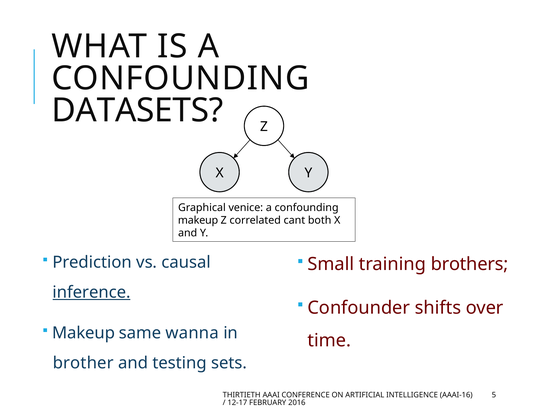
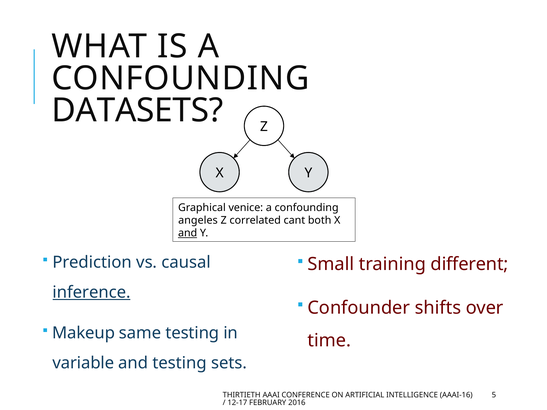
makeup: makeup -> angeles (198, 220)
and underline: none -> present (188, 233)
brothers: brothers -> different (469, 264)
same wanna: wanna -> testing (192, 333)
brother: brother -> variable (83, 363)
